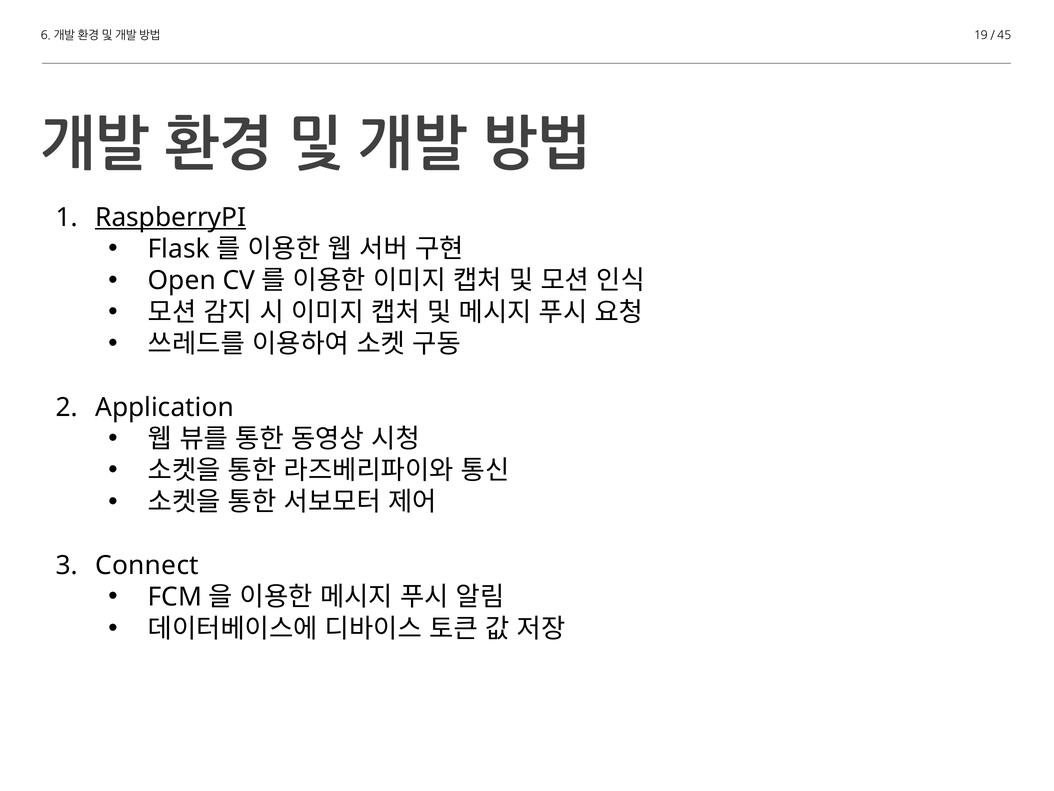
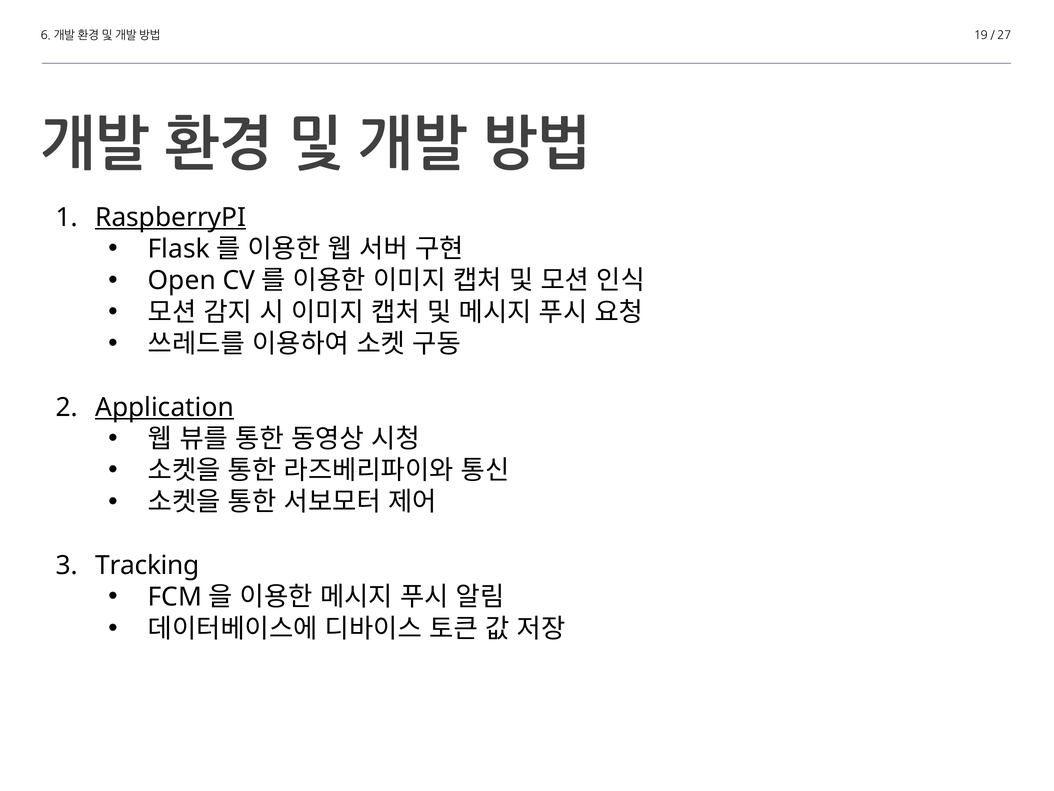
45: 45 -> 27 (1004, 35)
Application underline: none -> present (165, 407)
Connect: Connect -> Tracking (147, 565)
